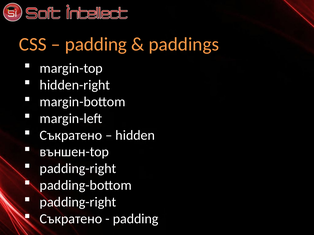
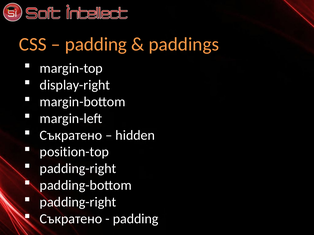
hidden-right: hidden-right -> display-right (75, 85)
външен-top: външен-top -> position-top (74, 152)
